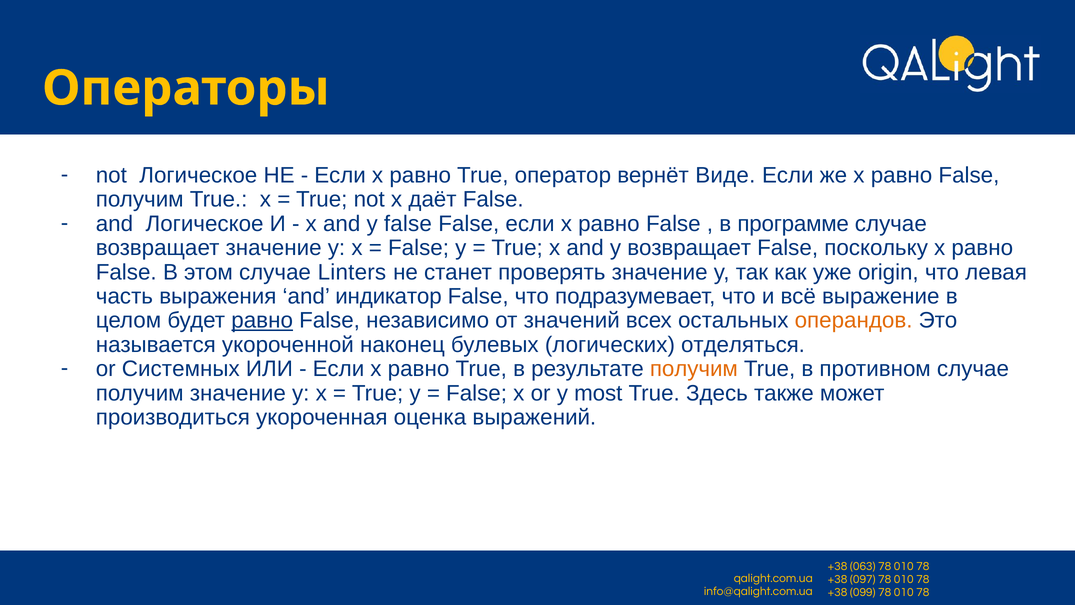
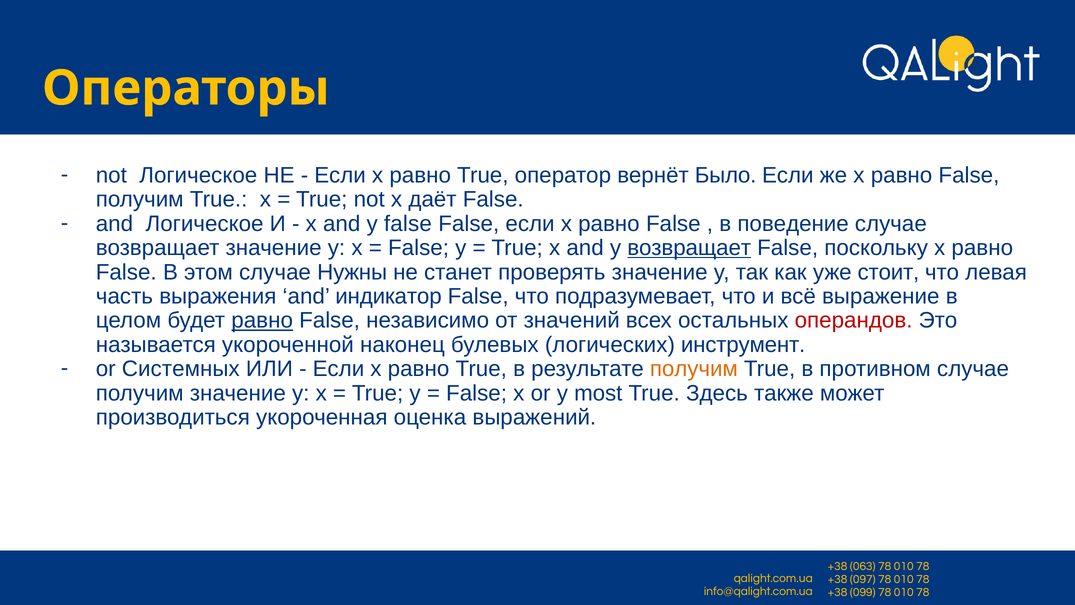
Виде: Виде -> Было (726, 175)
программе: программе -> поведение (793, 224)
возвращает underline: none -> present (689, 248)
Linters: Linters -> Нужны (352, 272)
origin: origin -> стоит (888, 272)
операндов colour: orange -> red (854, 320)
отделяться: отделяться -> инструмент (743, 345)
